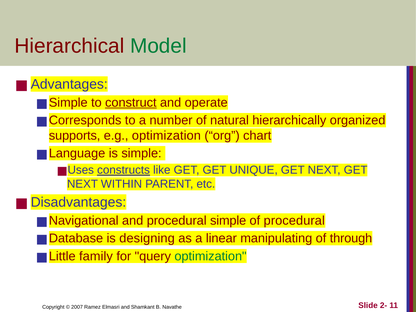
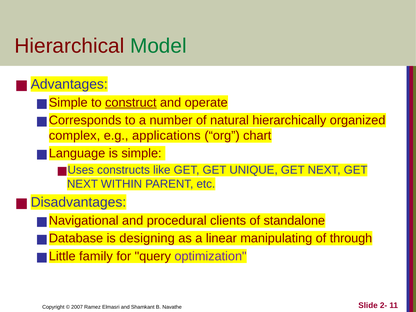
supports: supports -> complex (75, 136)
e.g optimization: optimization -> applications (166, 136)
constructs underline: present -> none (124, 170)
procedural simple: simple -> clients (228, 221)
of procedural: procedural -> standalone (294, 221)
optimization colour: green -> purple (211, 256)
